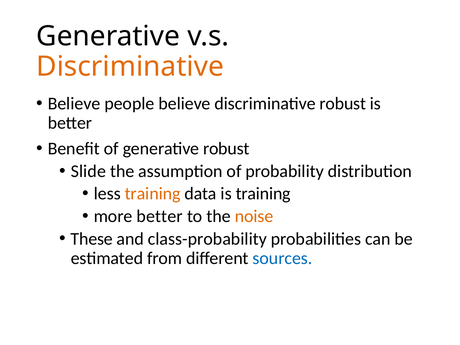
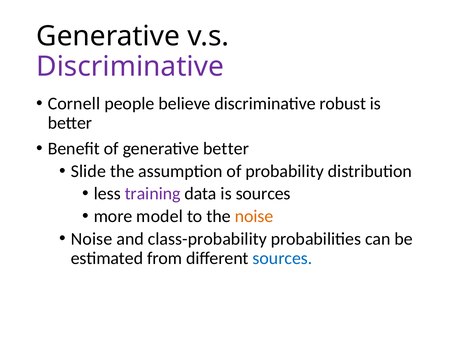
Discriminative colour: orange -> purple (130, 67)
Believe: Believe -> Cornell (74, 104)
generative robust: robust -> better (226, 149)
training colour: orange -> purple (153, 194)
is training: training -> sources (263, 194)
more better: better -> model (160, 216)
These: These -> Noise (92, 239)
